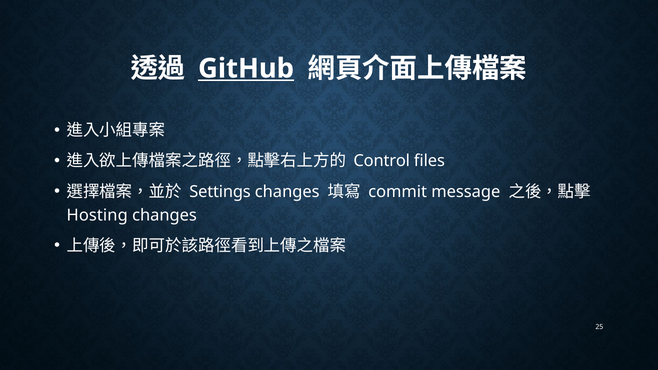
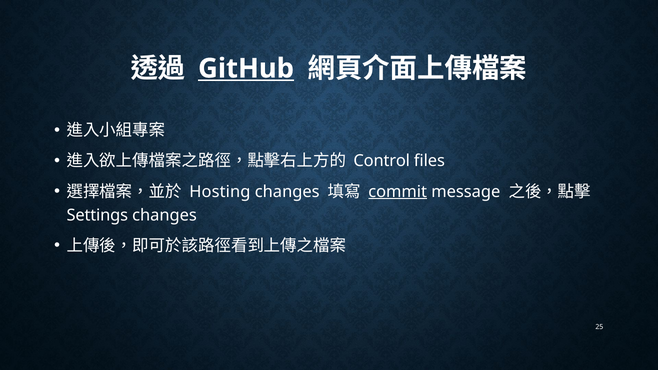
Settings: Settings -> Hosting (220, 192)
commit underline: none -> present (398, 192)
Hosting: Hosting -> Settings (97, 215)
